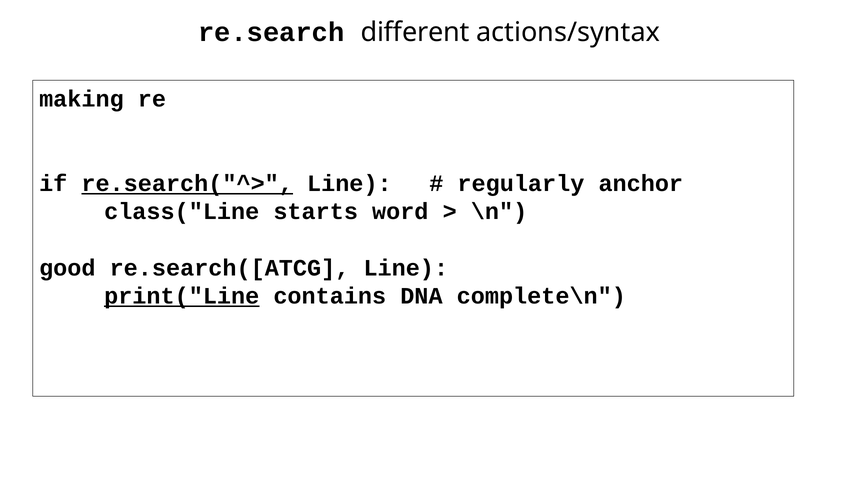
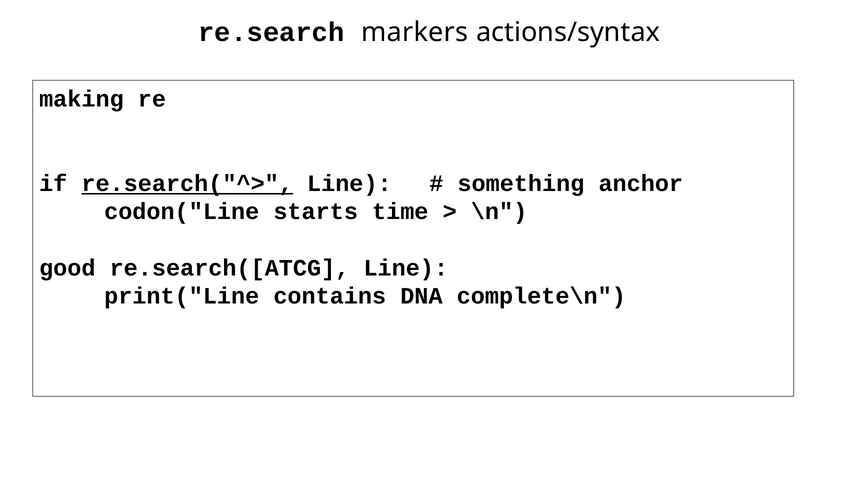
different: different -> markers (415, 33)
regularly: regularly -> something (521, 183)
class("Line: class("Line -> codon("Line (182, 212)
word: word -> time (400, 212)
print("Line underline: present -> none (182, 296)
